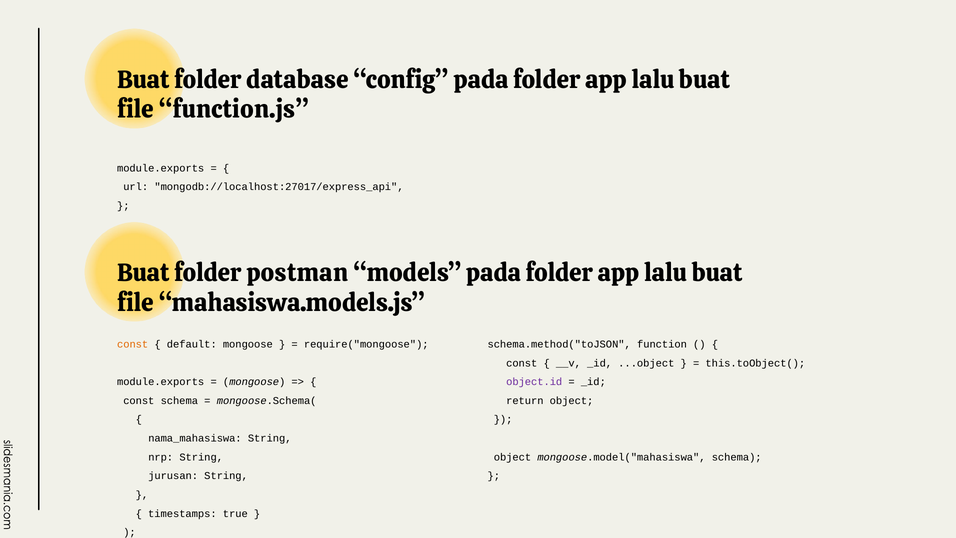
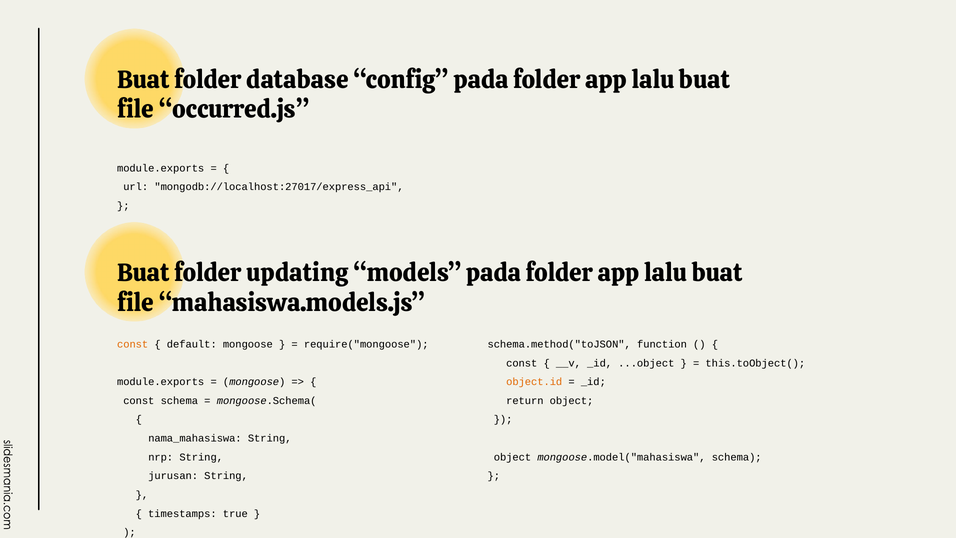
function.js: function.js -> occurred.js (234, 110)
postman: postman -> updating (298, 273)
object.id colour: purple -> orange (534, 382)
